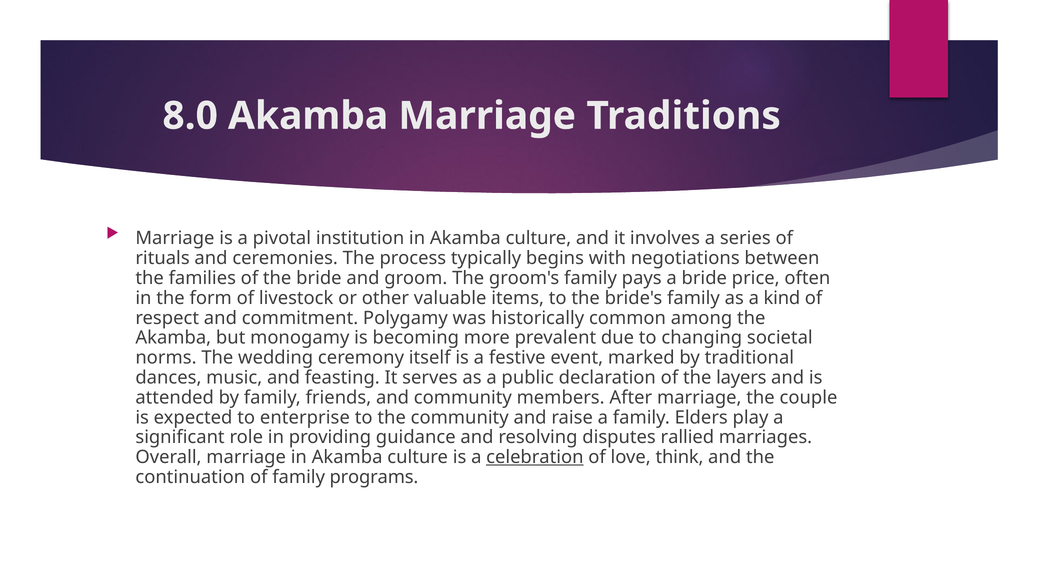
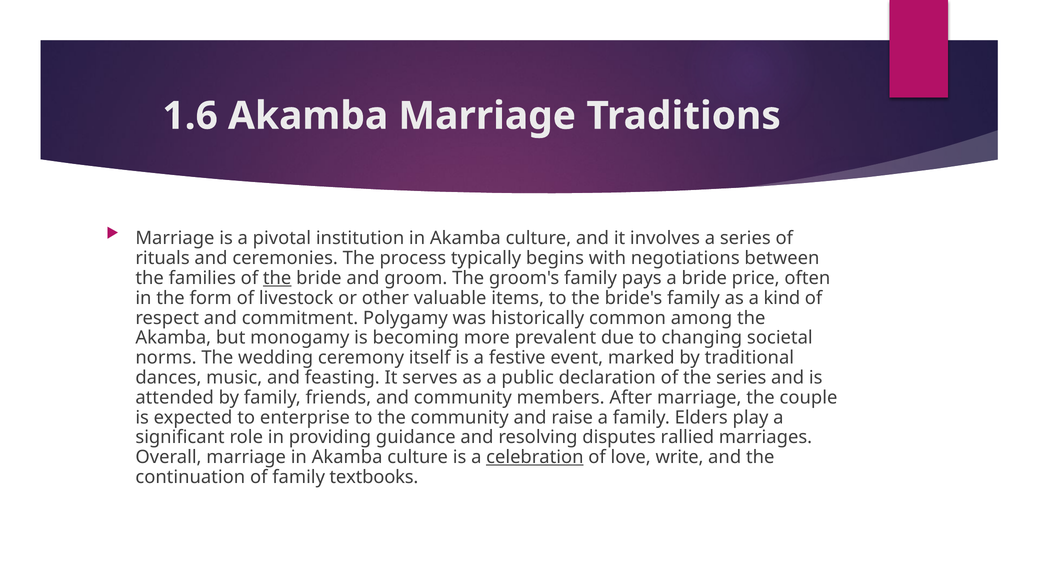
8.0: 8.0 -> 1.6 (190, 116)
the underline: none -> present (277, 278)
the layers: layers -> series (741, 377)
think: think -> write (680, 457)
programs: programs -> textbooks (374, 477)
